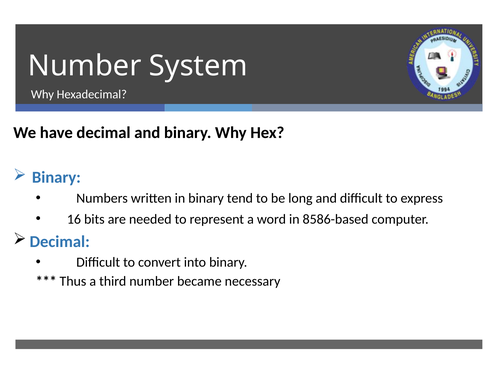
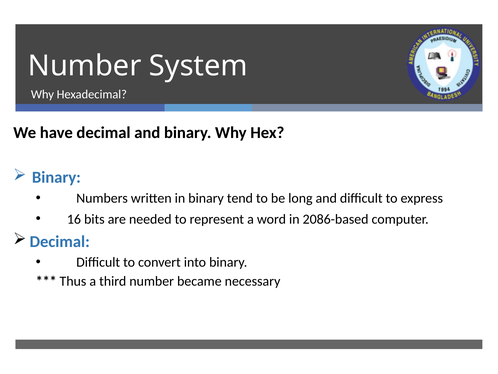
8586-based: 8586-based -> 2086-based (336, 219)
